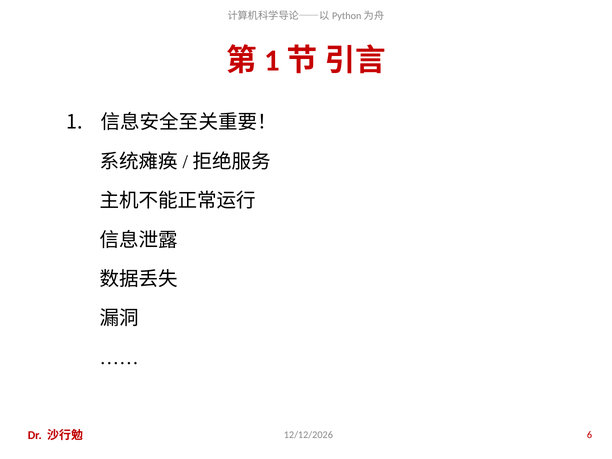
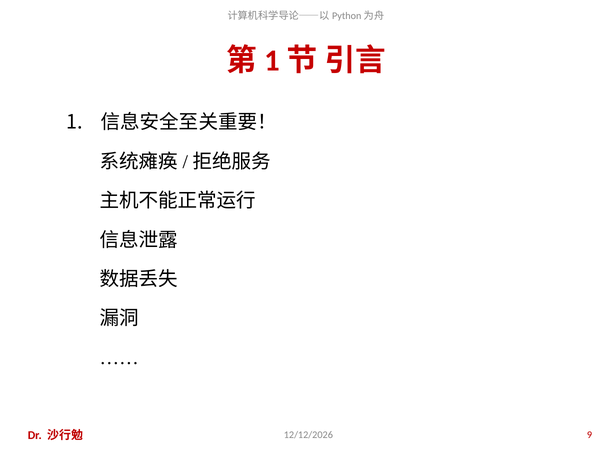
6: 6 -> 9 (590, 435)
